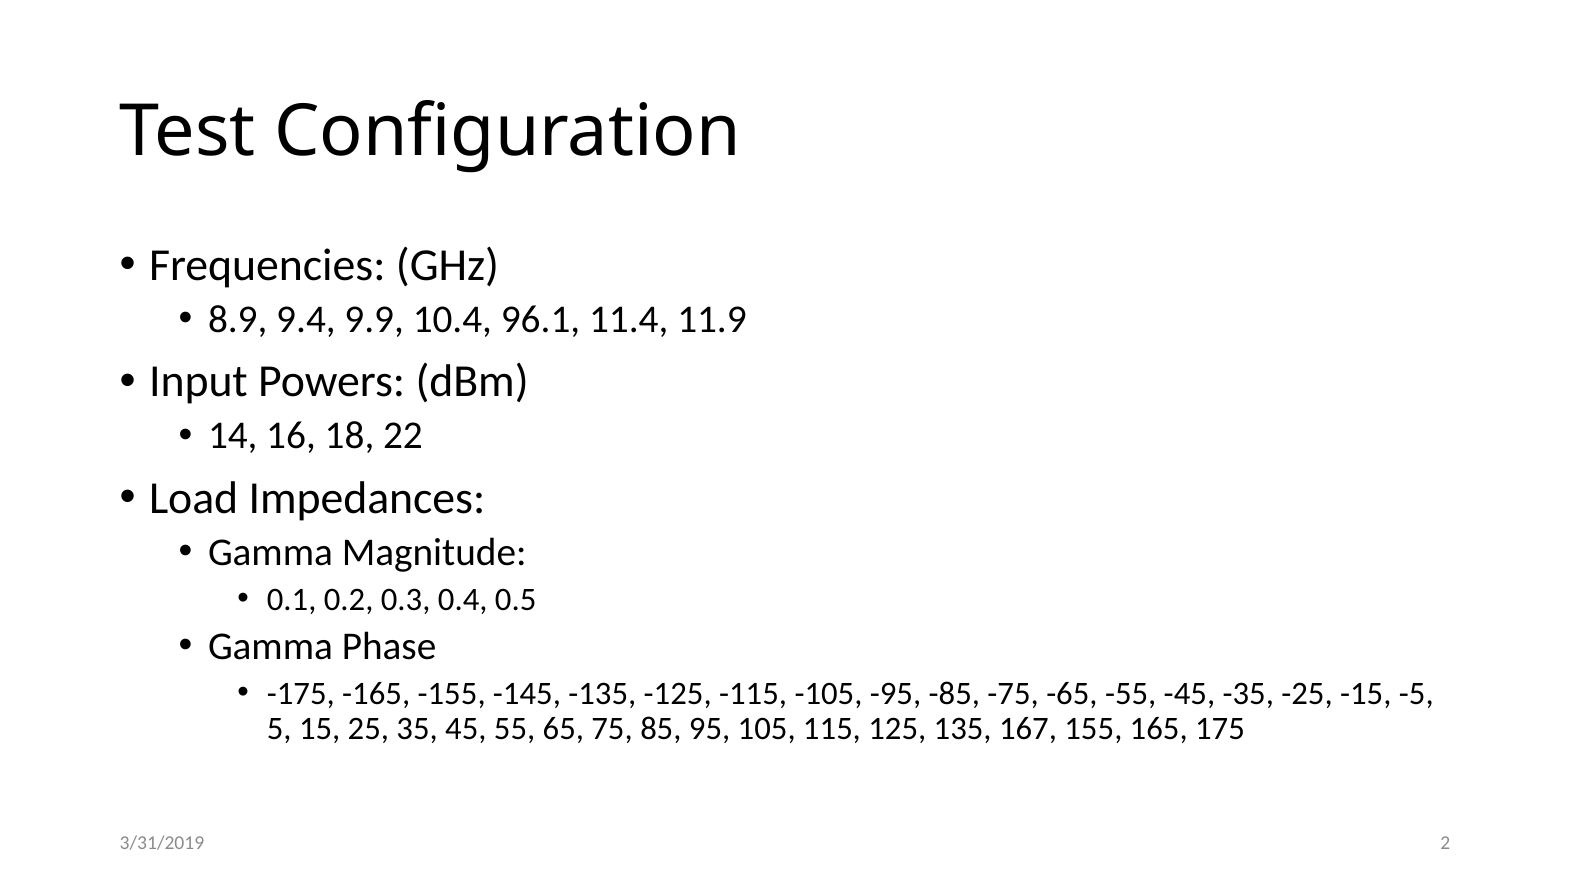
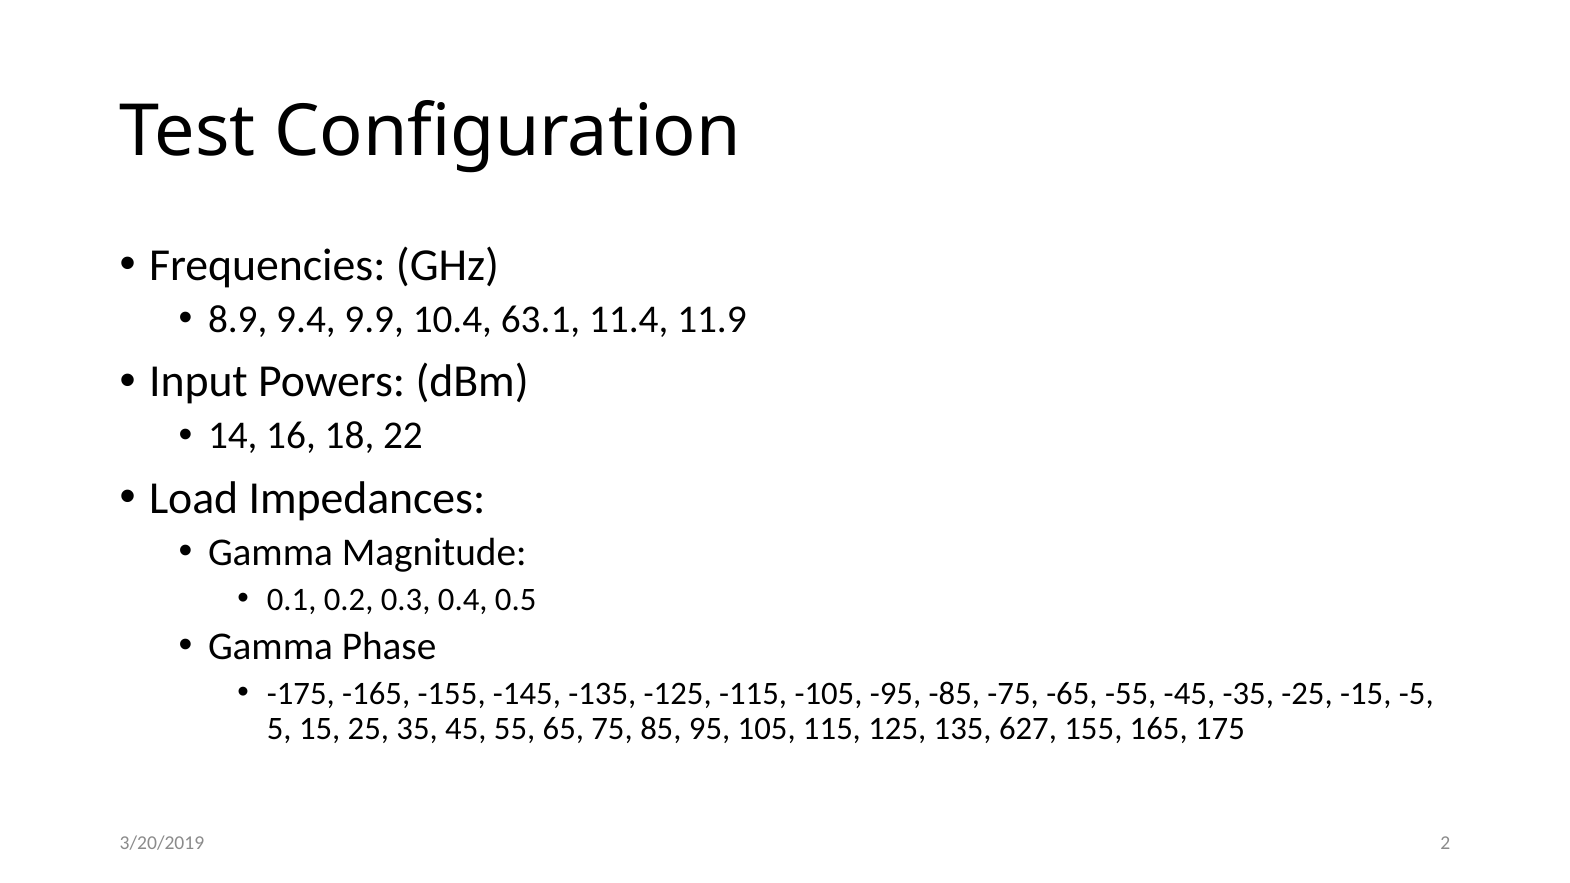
96.1: 96.1 -> 63.1 (541, 320)
167: 167 -> 627 (1028, 729)
3/31/2019: 3/31/2019 -> 3/20/2019 (162, 843)
